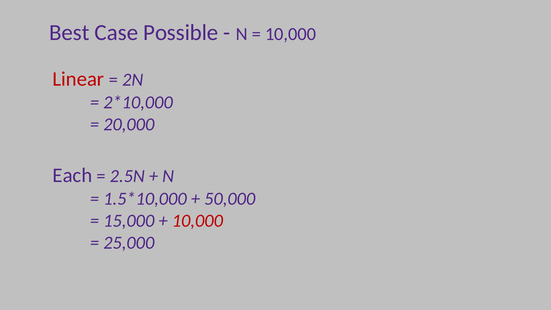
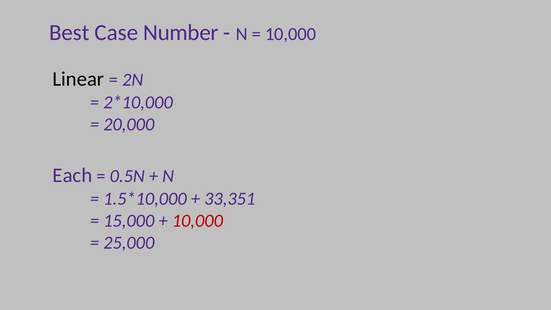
Possible: Possible -> Number (181, 33)
Linear colour: red -> black (78, 79)
2.5N: 2.5N -> 0.5N (127, 176)
50,000: 50,000 -> 33,351 (230, 199)
